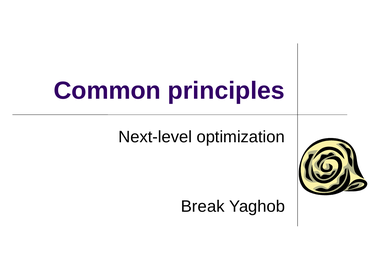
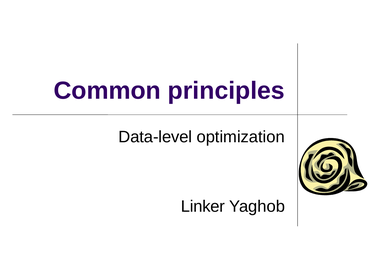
Next-level: Next-level -> Data-level (155, 137)
Break: Break -> Linker (203, 206)
